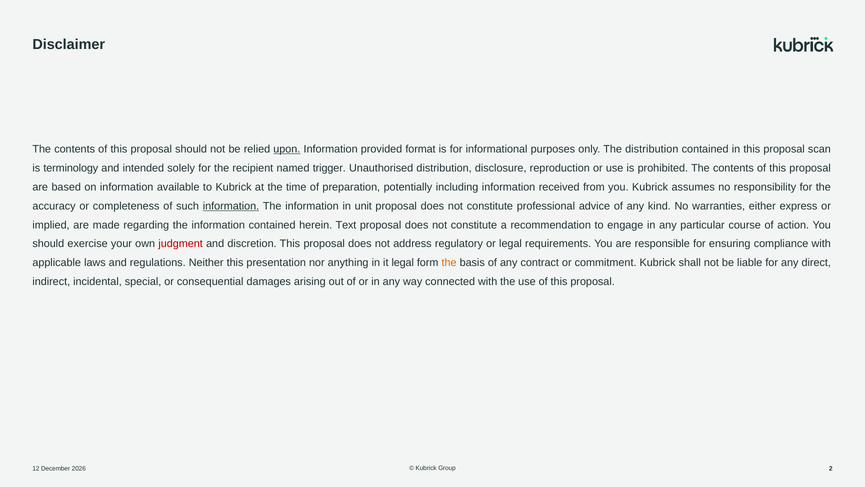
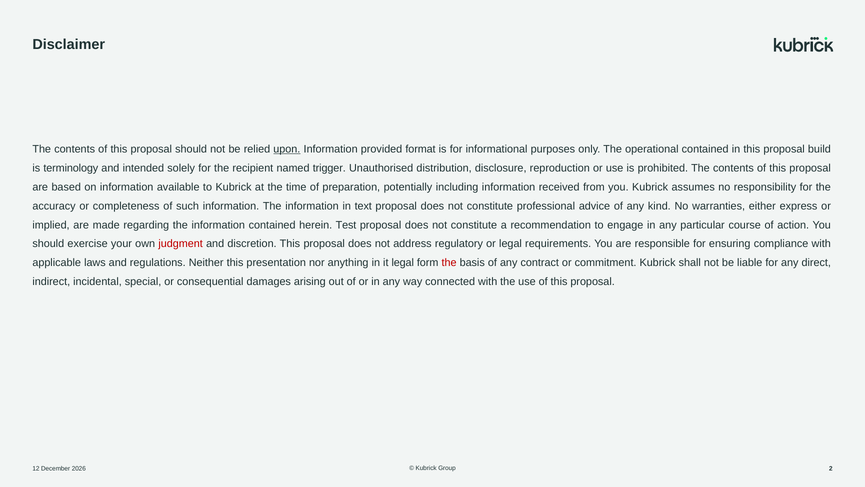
The distribution: distribution -> operational (652, 149)
scan: scan -> build (819, 149)
information underline: present -> none (231, 206)
unit: unit -> text (363, 206)
Text: Text -> Test (346, 225)
the colour: orange -> red (449, 263)
